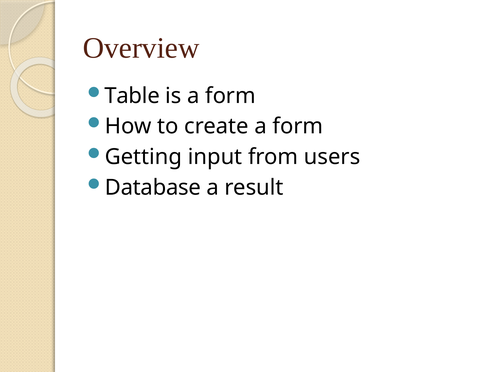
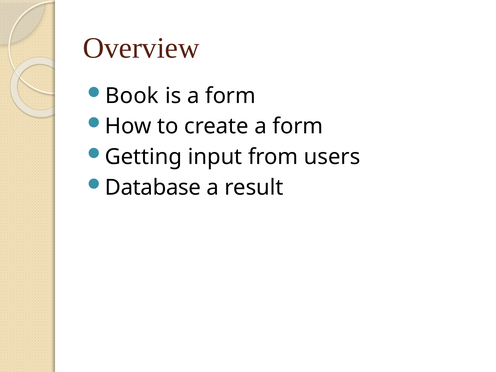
Table: Table -> Book (132, 96)
